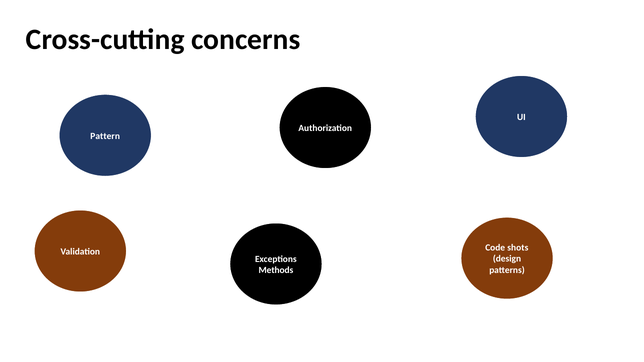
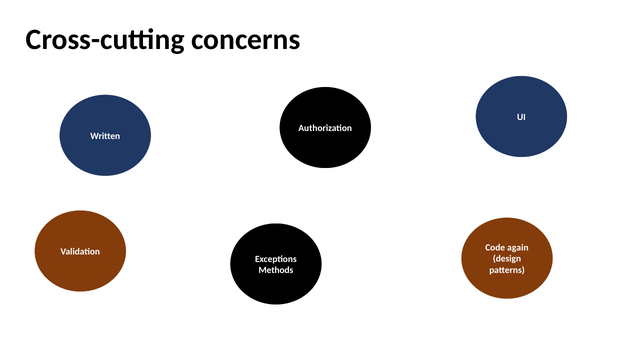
Pattern: Pattern -> Written (105, 136)
shots: shots -> again (518, 248)
